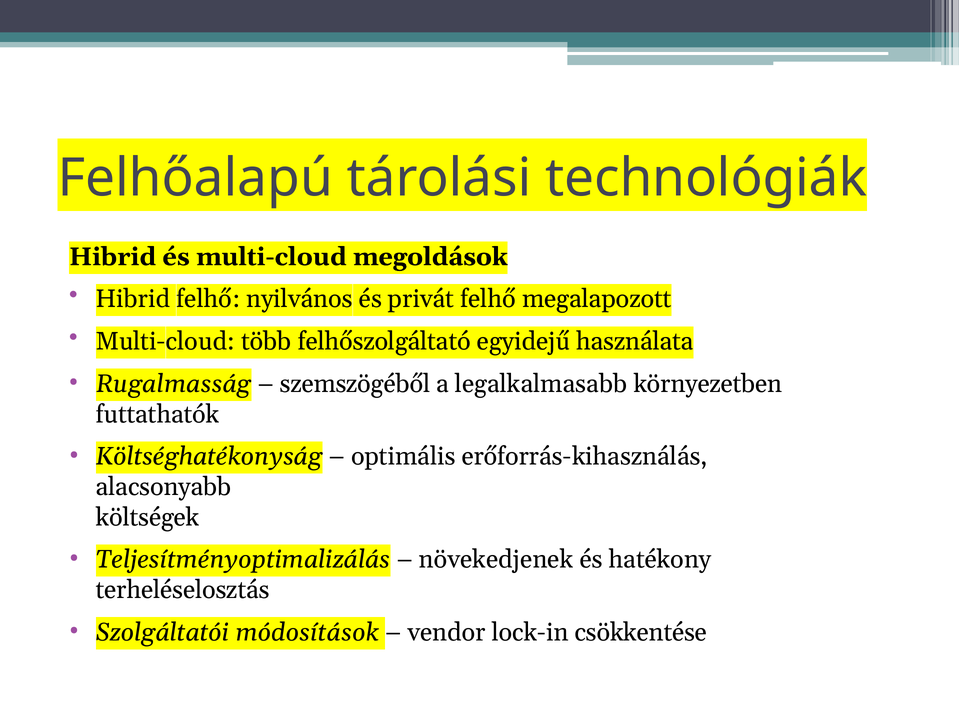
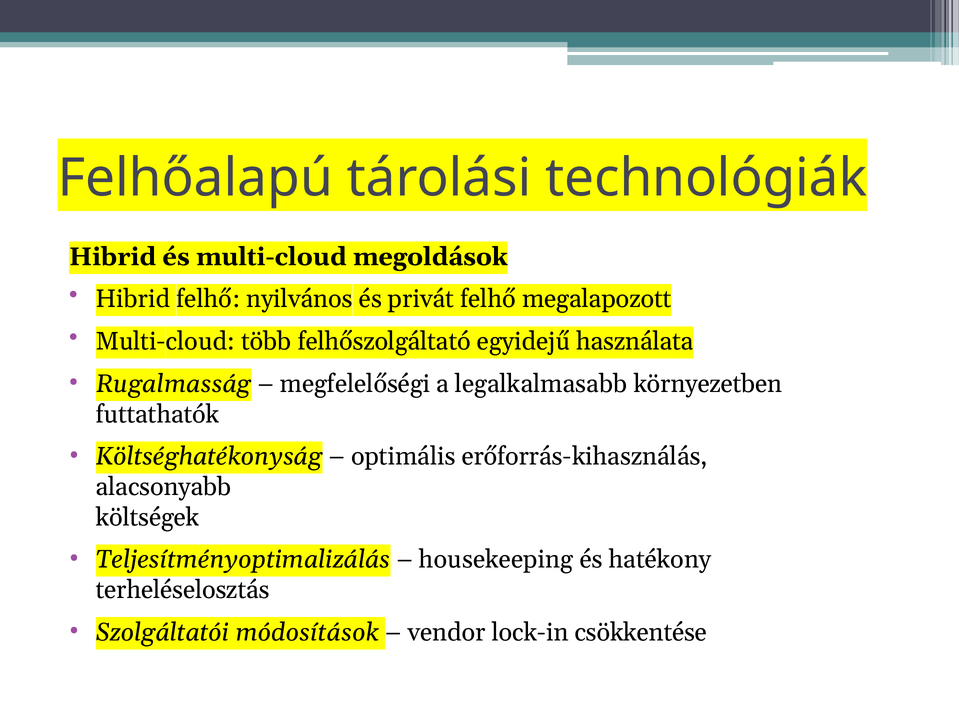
szemszögéből: szemszögéből -> megfelelőségi (355, 384)
növekedjenek: növekedjenek -> housekeeping (496, 560)
